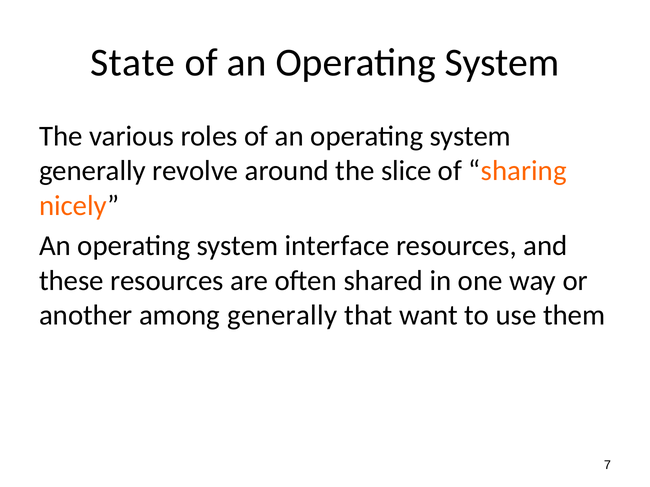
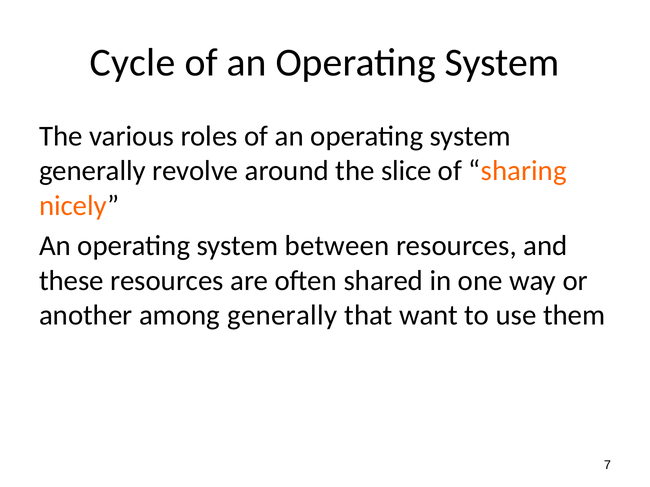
State: State -> Cycle (133, 63)
interface: interface -> between (337, 246)
